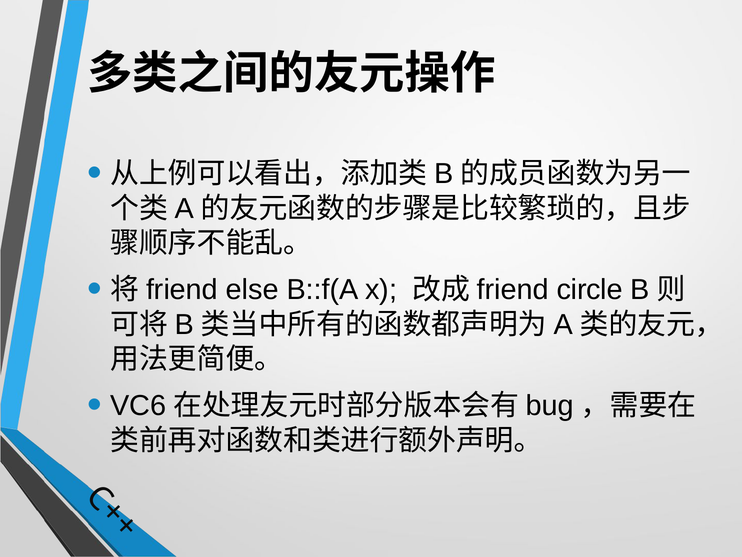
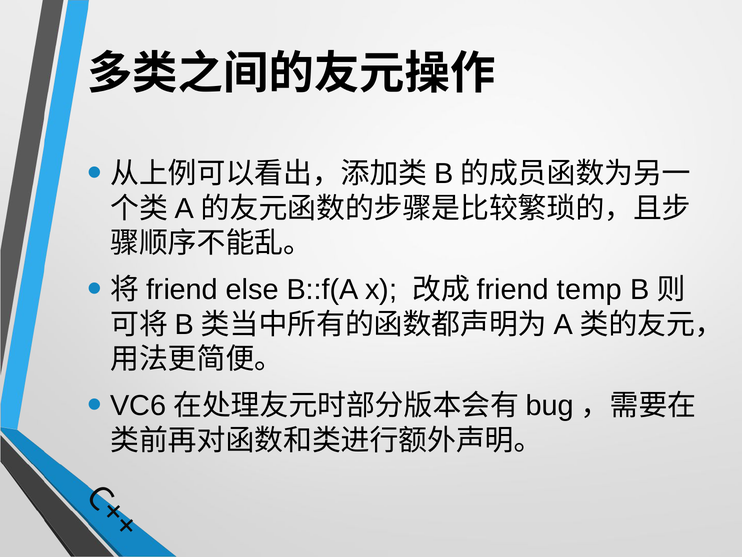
circle: circle -> temp (589, 290)
